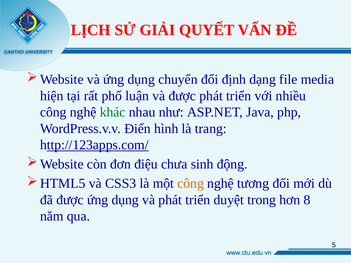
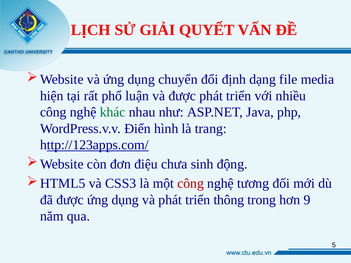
công colour: orange -> red (191, 184)
duyệt: duyệt -> thông (229, 200)
8: 8 -> 9 (307, 200)
